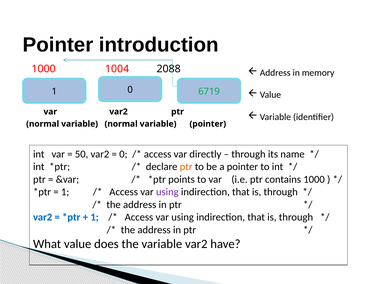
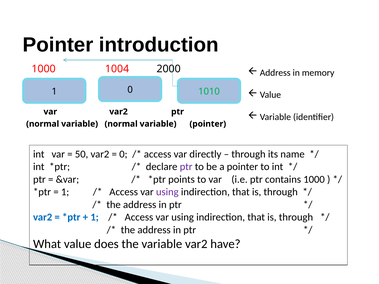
2088: 2088 -> 2000 (169, 69)
6719: 6719 -> 1010 (209, 92)
ptr colour: orange -> purple (186, 167)
